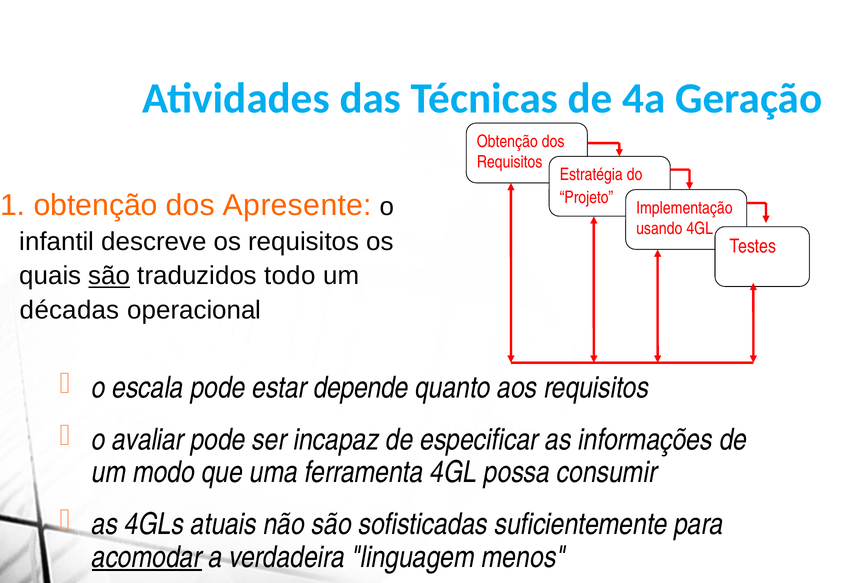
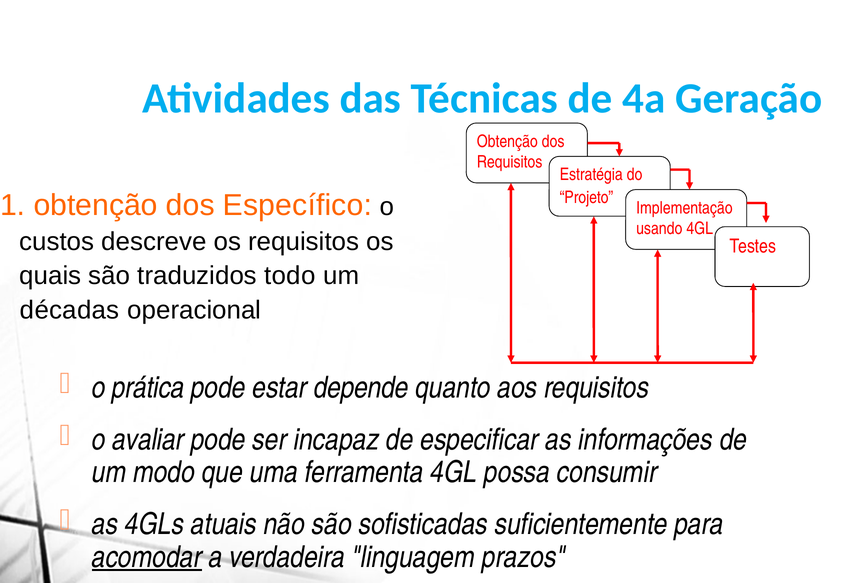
Apresente: Apresente -> Específico (297, 205)
infantil: infantil -> custos (57, 242)
são underline: present -> none (109, 276)
escala: escala -> prática (148, 388)
menos: menos -> prazos (524, 557)
